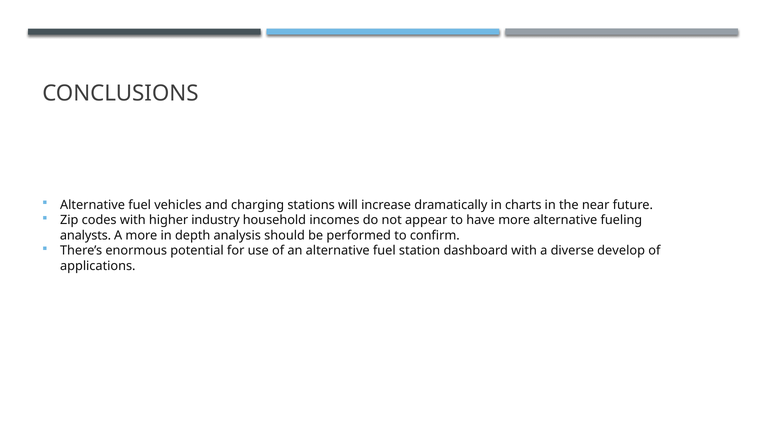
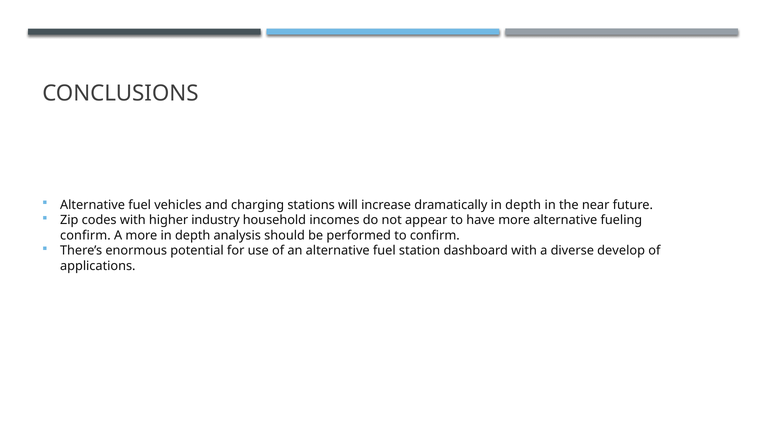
dramatically in charts: charts -> depth (523, 205)
analysts: analysts -> confirm (85, 235)
